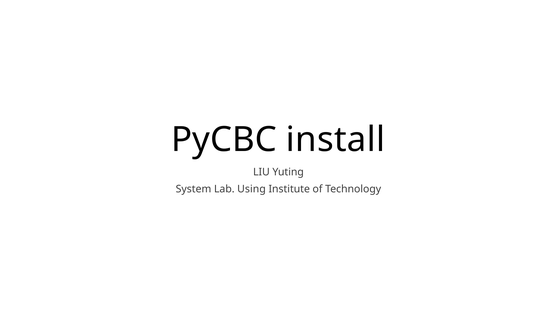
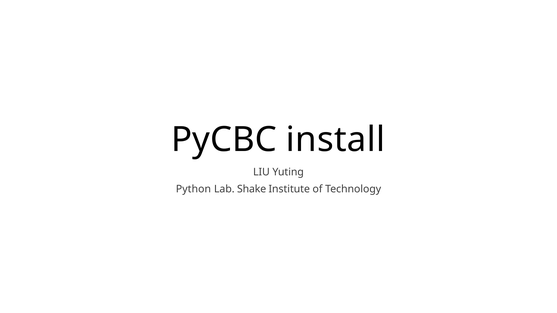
System: System -> Python (193, 189)
Using: Using -> Shake (252, 189)
